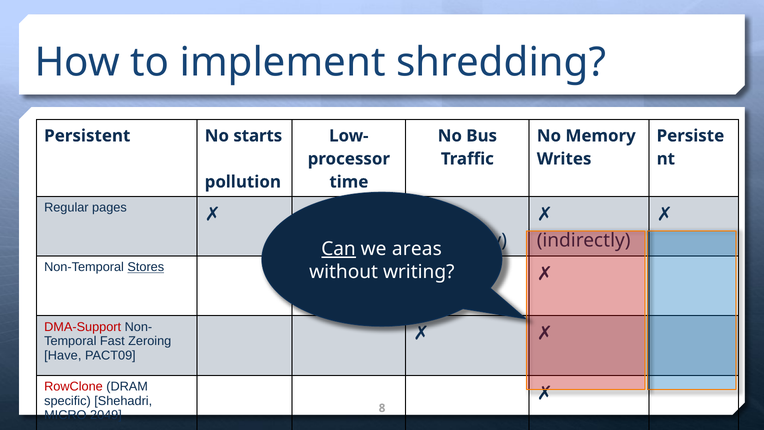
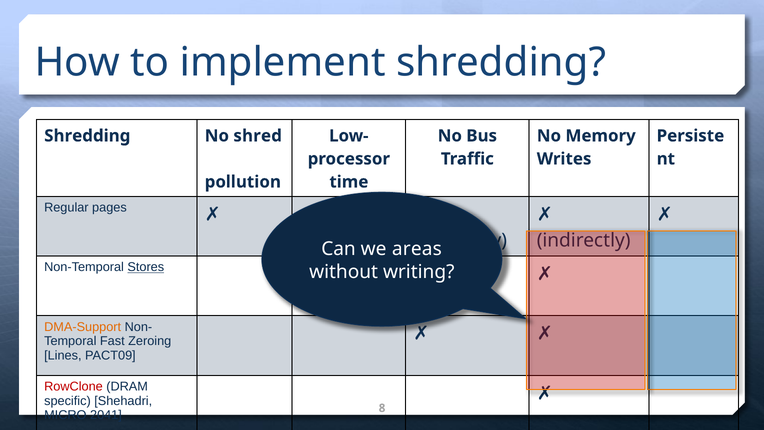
Persistent: Persistent -> Shredding (87, 136)
starts: starts -> shred (258, 136)
Can underline: present -> none (339, 249)
DMA-Support colour: red -> orange (83, 327)
Have: Have -> Lines (63, 355)
2049: 2049 -> 2041 (106, 415)
